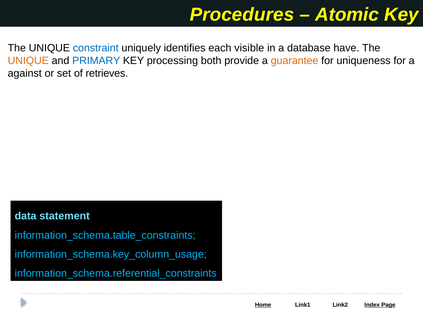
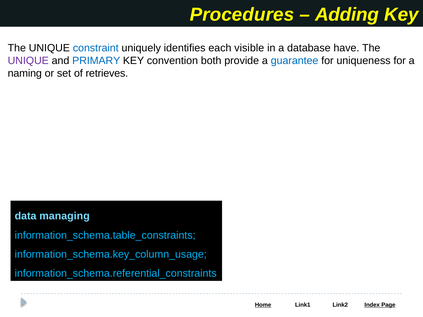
Atomic: Atomic -> Adding (347, 15)
UNIQUE colour: orange -> purple (28, 61)
processing: processing -> convention (172, 61)
guarantee colour: orange -> blue (295, 61)
against: against -> naming (25, 73)
statement: statement -> managing (65, 216)
